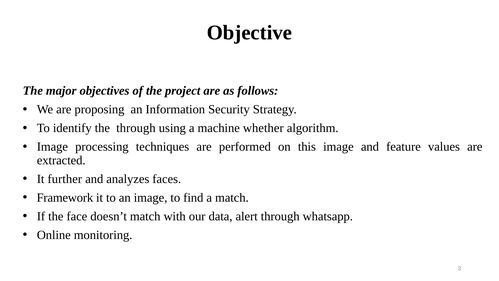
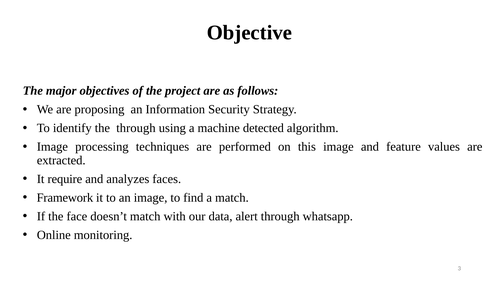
whether: whether -> detected (263, 128)
further: further -> require (65, 179)
